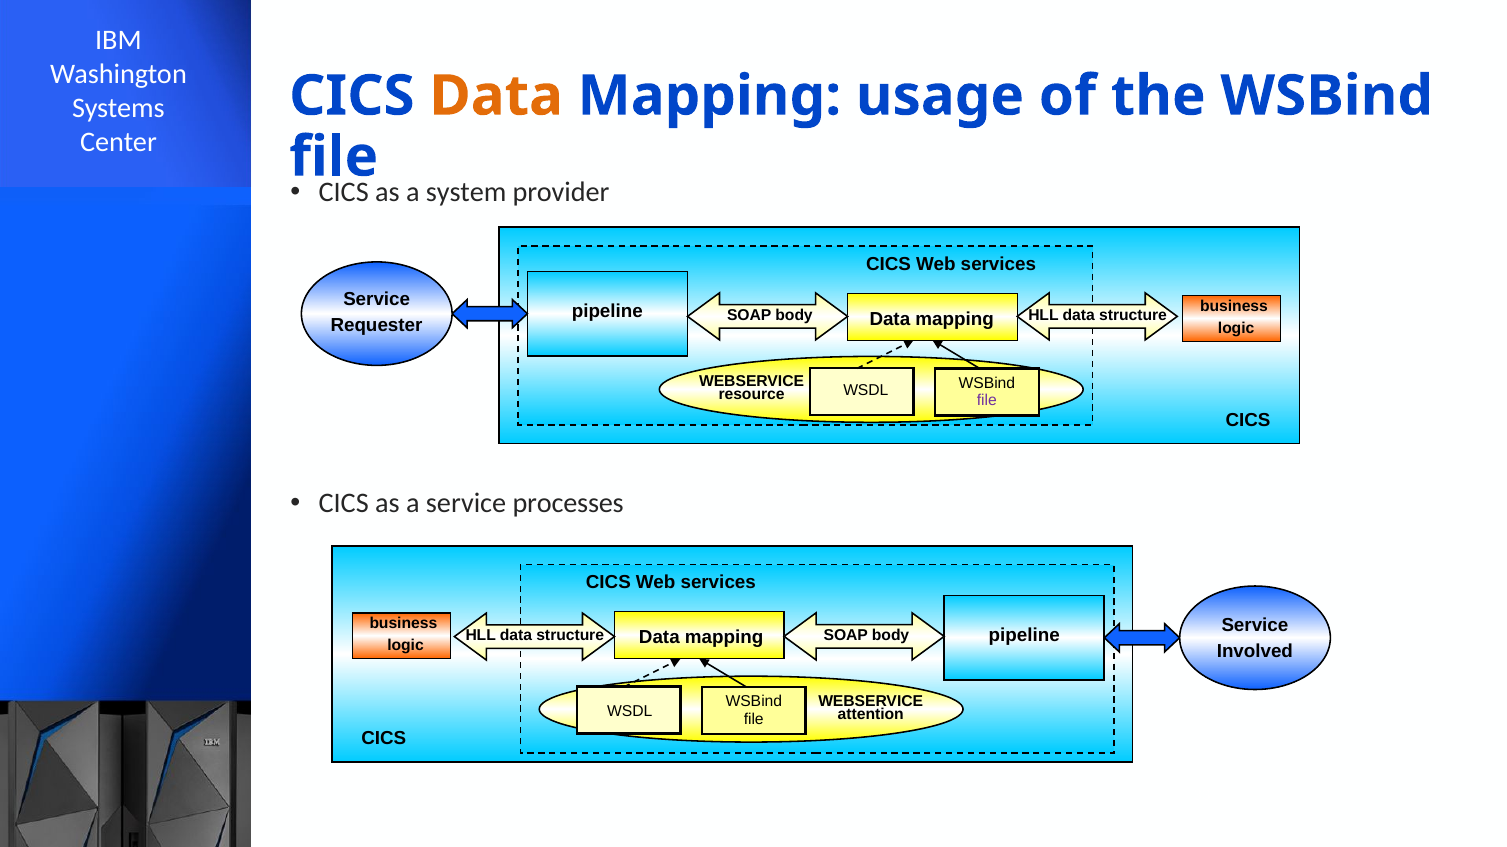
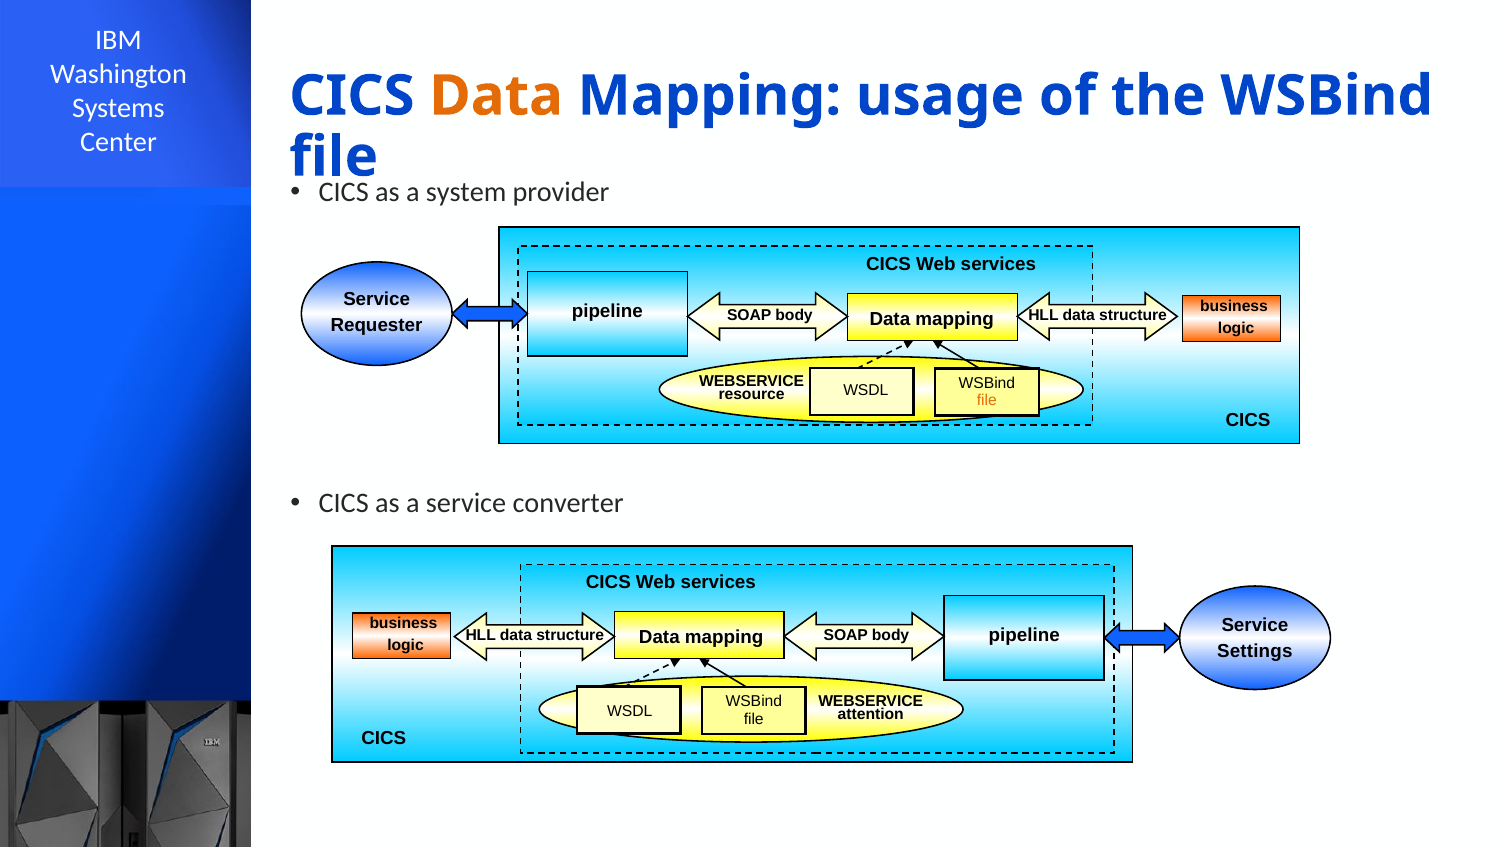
file colour: purple -> orange (987, 401)
processes: processes -> converter (568, 503)
Involved: Involved -> Settings (1255, 652)
